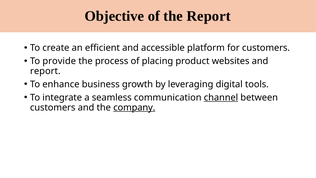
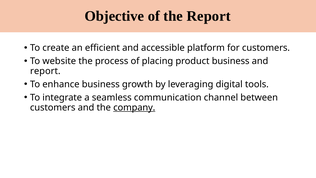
provide: provide -> website (59, 61)
product websites: websites -> business (231, 61)
channel underline: present -> none (221, 97)
